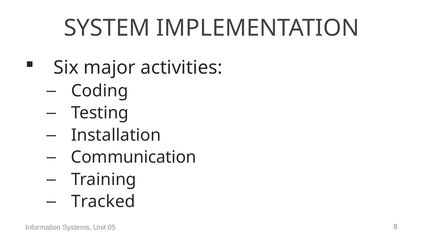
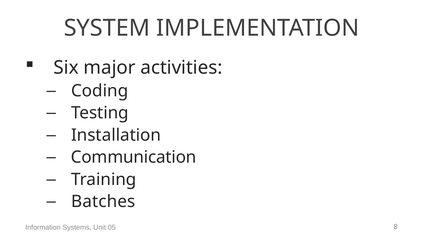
Tracked: Tracked -> Batches (103, 202)
